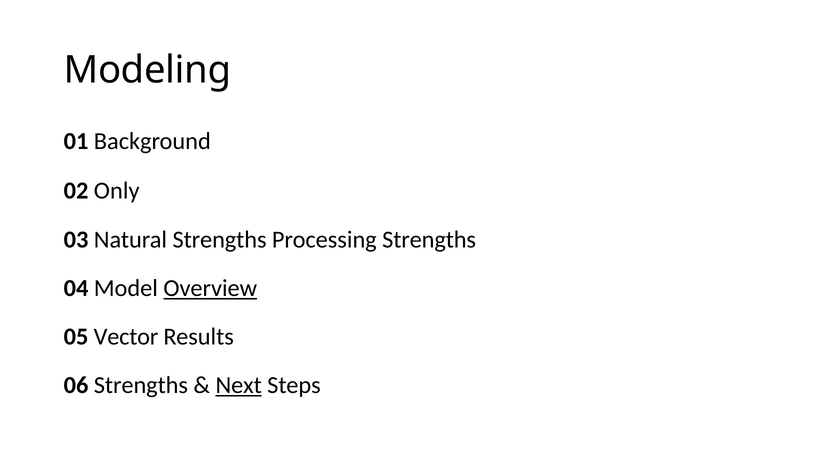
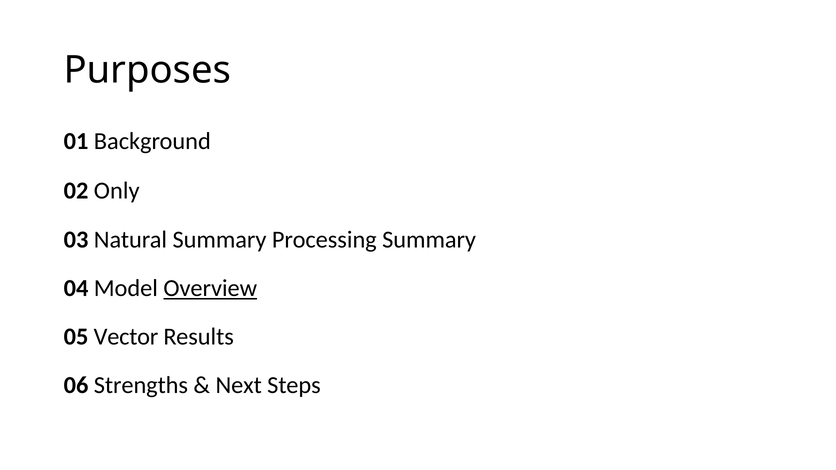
Modeling: Modeling -> Purposes (147, 70)
Natural Strengths: Strengths -> Summary (220, 240)
Processing Strengths: Strengths -> Summary (429, 240)
Next underline: present -> none (239, 385)
